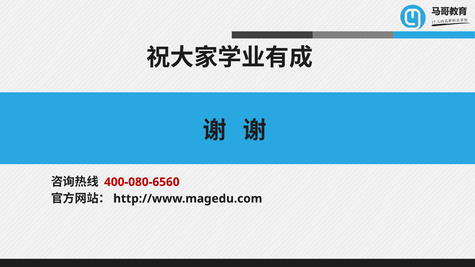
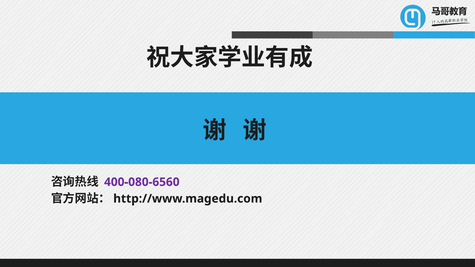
400-080-6560 colour: red -> purple (142, 182)
